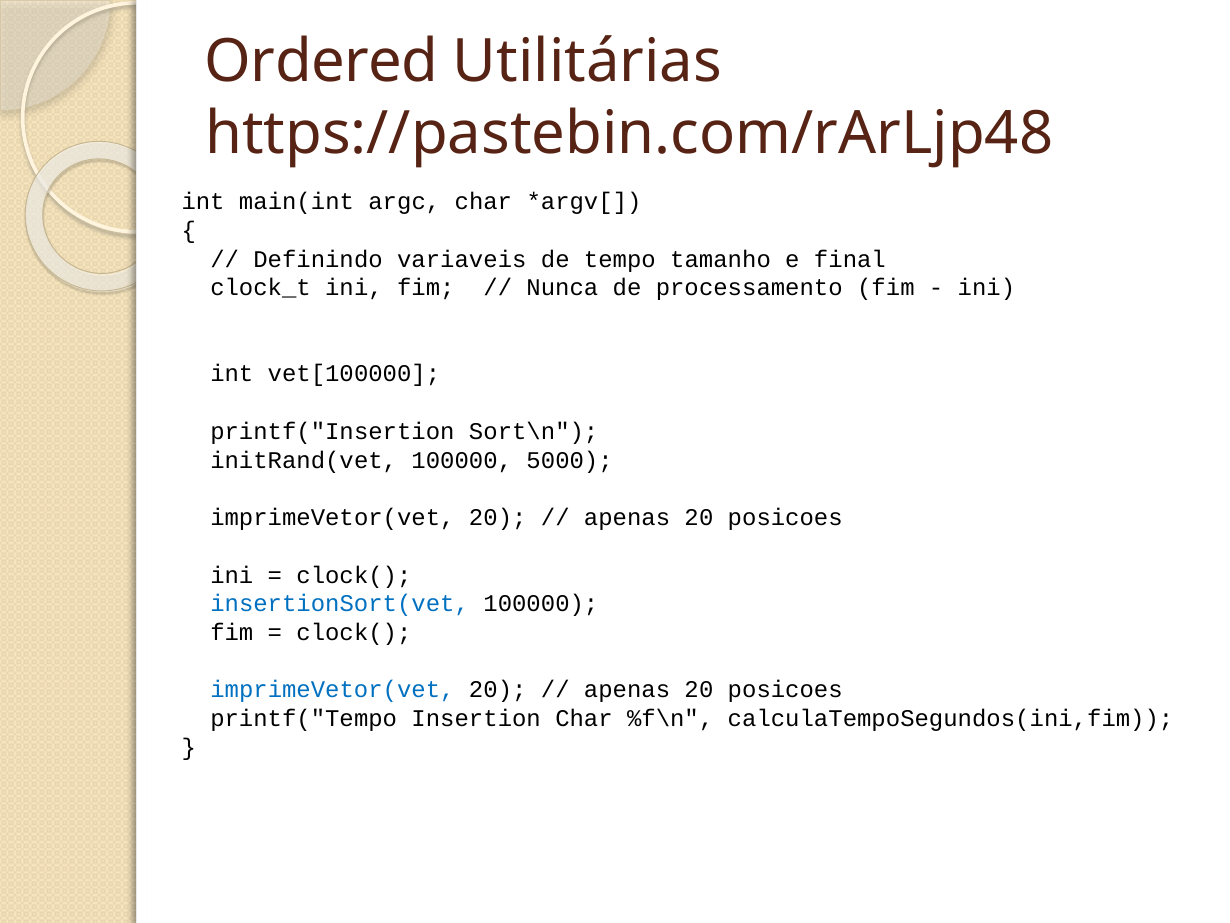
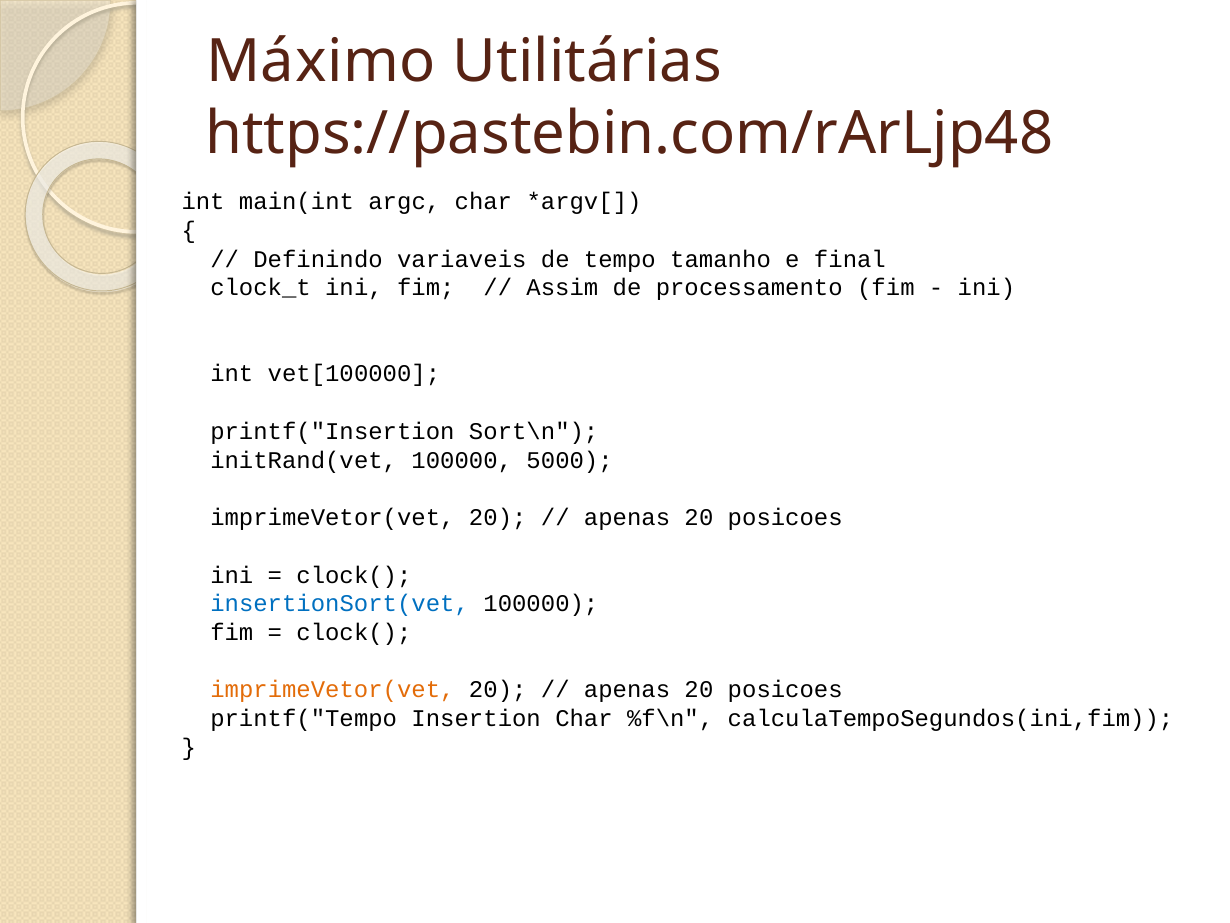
Ordered: Ordered -> Máximo (321, 62)
Nunca: Nunca -> Assim (562, 288)
imprimeVetor(vet colour: blue -> orange (332, 690)
